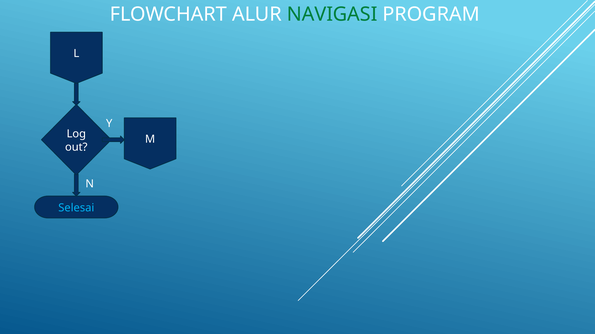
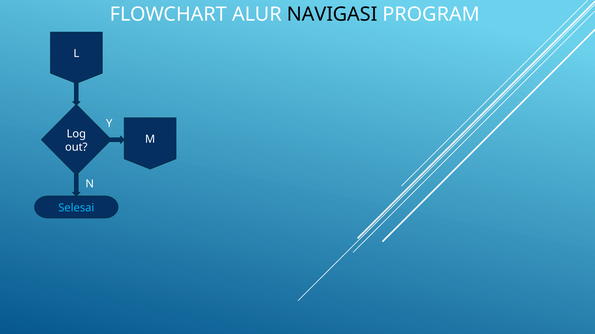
NAVIGASI colour: green -> black (332, 14)
